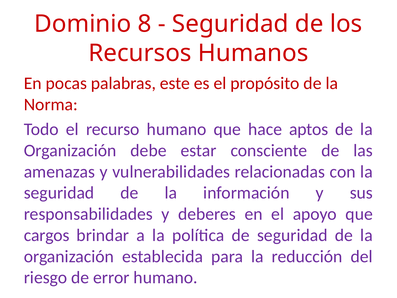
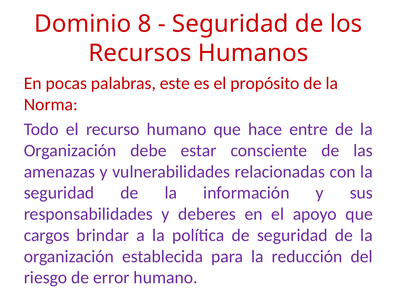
aptos: aptos -> entre (309, 129)
